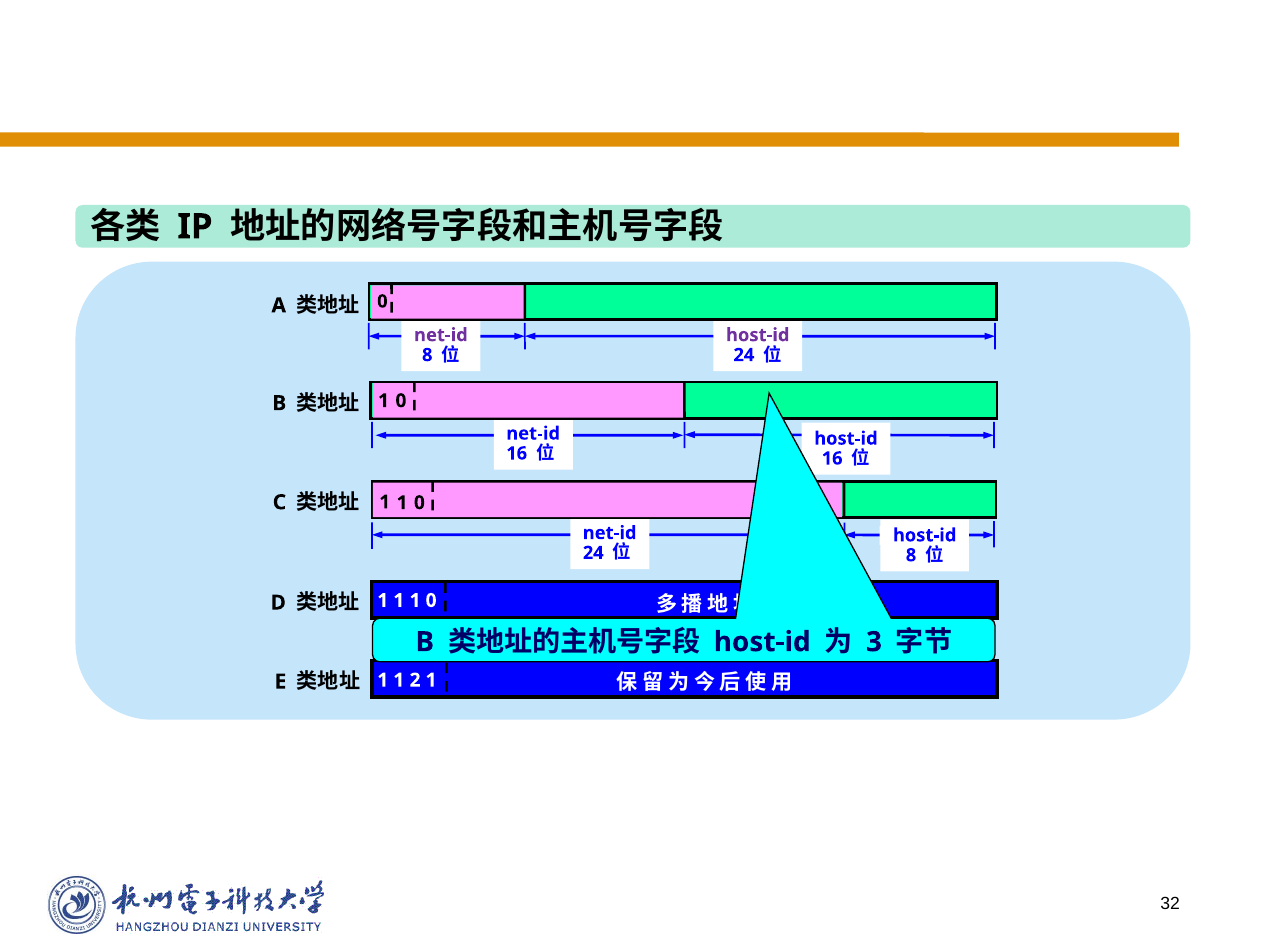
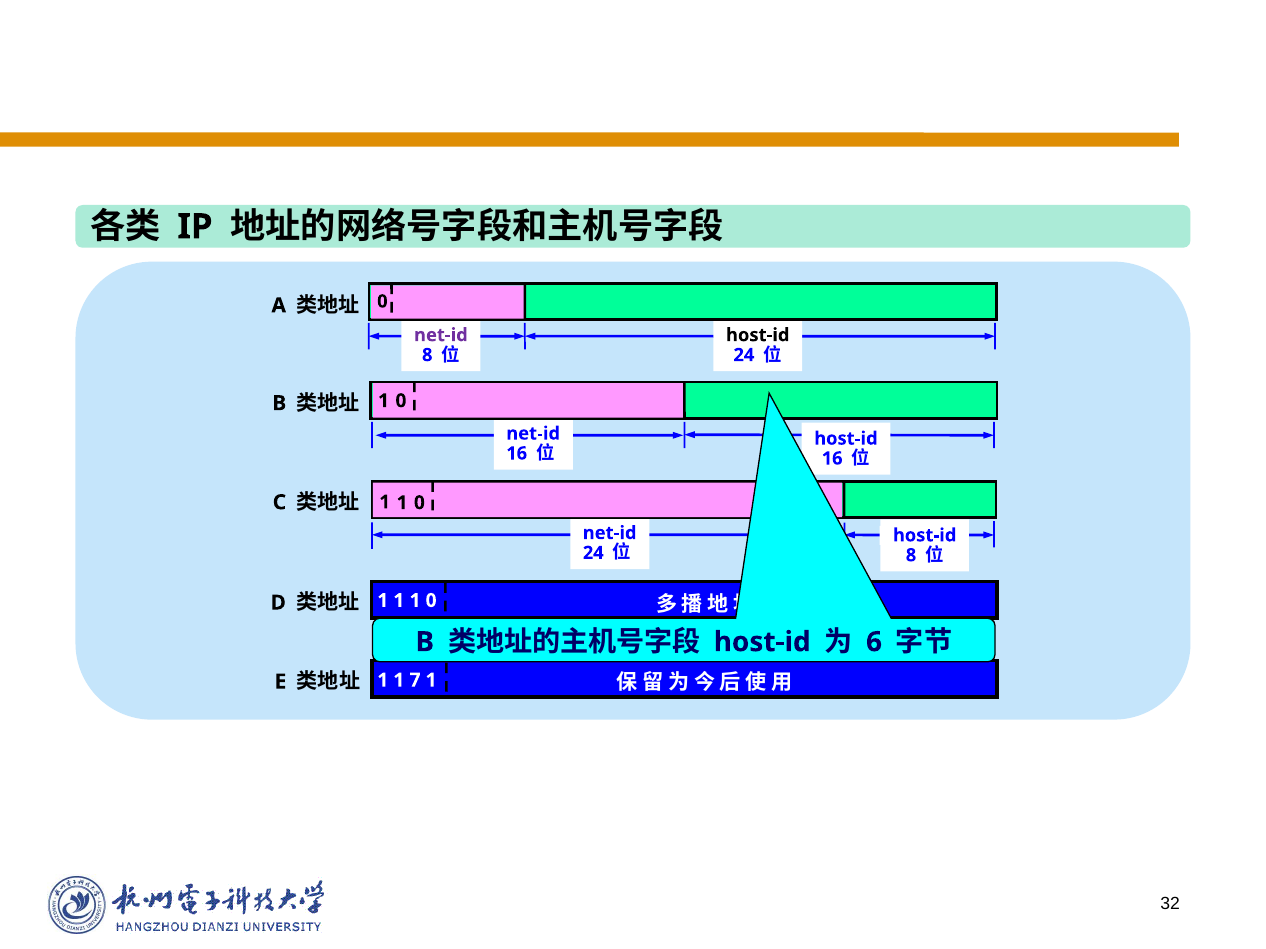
host-id colour: purple -> black (758, 335)
3: 3 -> 6 (874, 642)
2: 2 -> 7 (415, 680)
